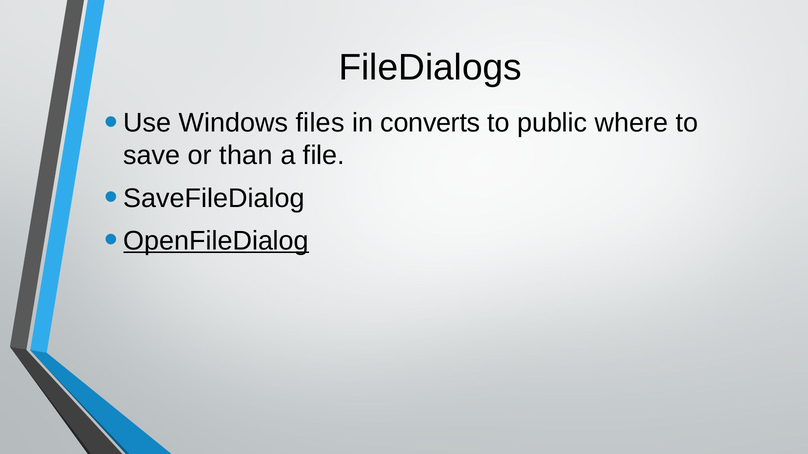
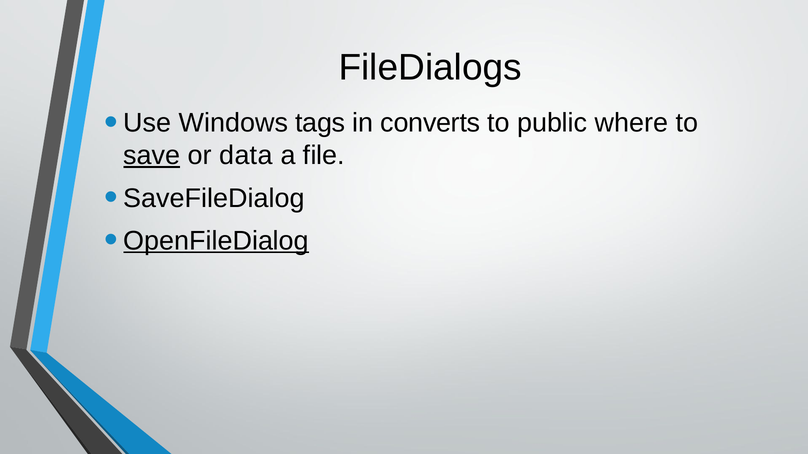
files: files -> tags (320, 123)
save underline: none -> present (152, 156)
than: than -> data (246, 156)
